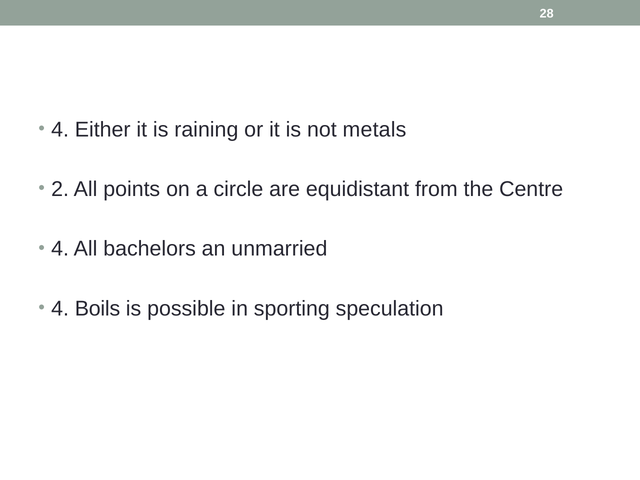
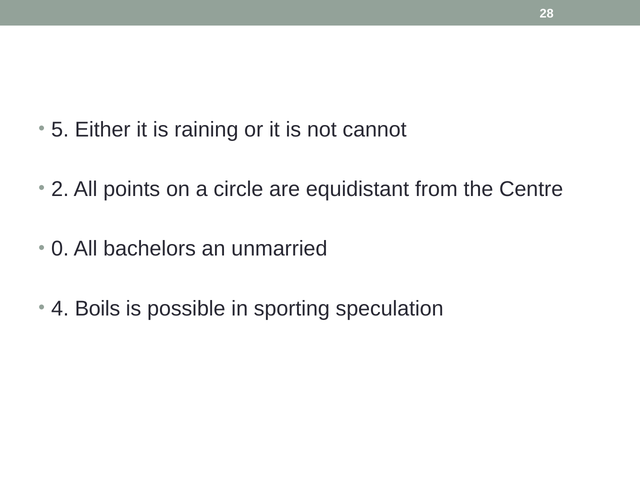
4: 4 -> 5 (60, 129)
metals: metals -> cannot (375, 129)
4: 4 -> 0 (60, 249)
